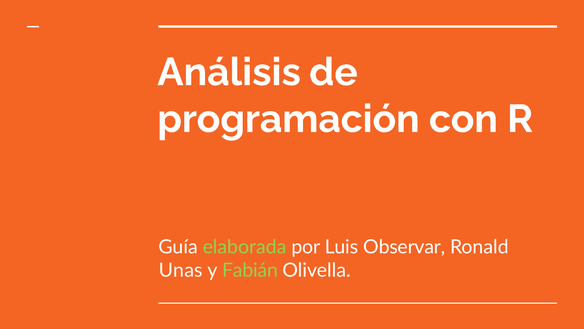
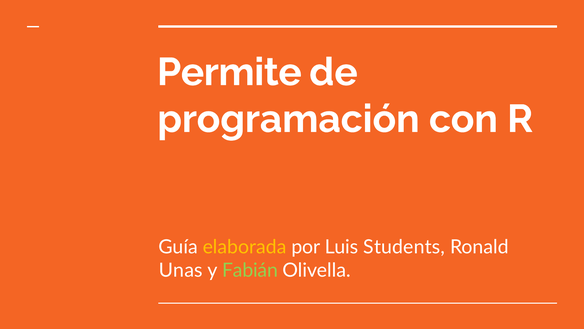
Análisis: Análisis -> Permite (229, 72)
elaborada colour: light green -> yellow (245, 247)
Observar: Observar -> Students (404, 247)
